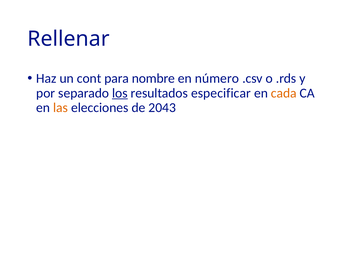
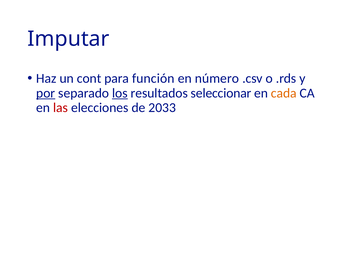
Rellenar: Rellenar -> Imputar (69, 39)
nombre: nombre -> función (153, 79)
por underline: none -> present (46, 93)
especificar: especificar -> seleccionar (221, 93)
las colour: orange -> red (61, 108)
2043: 2043 -> 2033 (162, 108)
